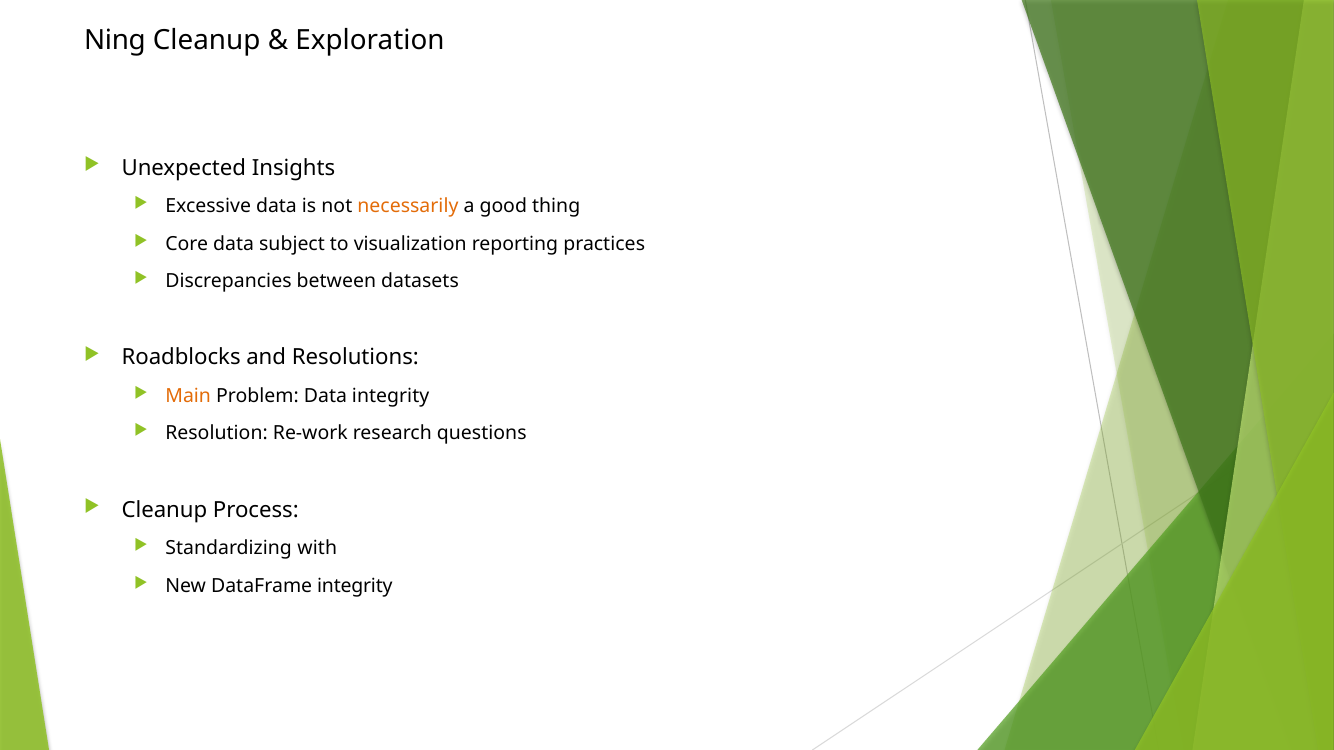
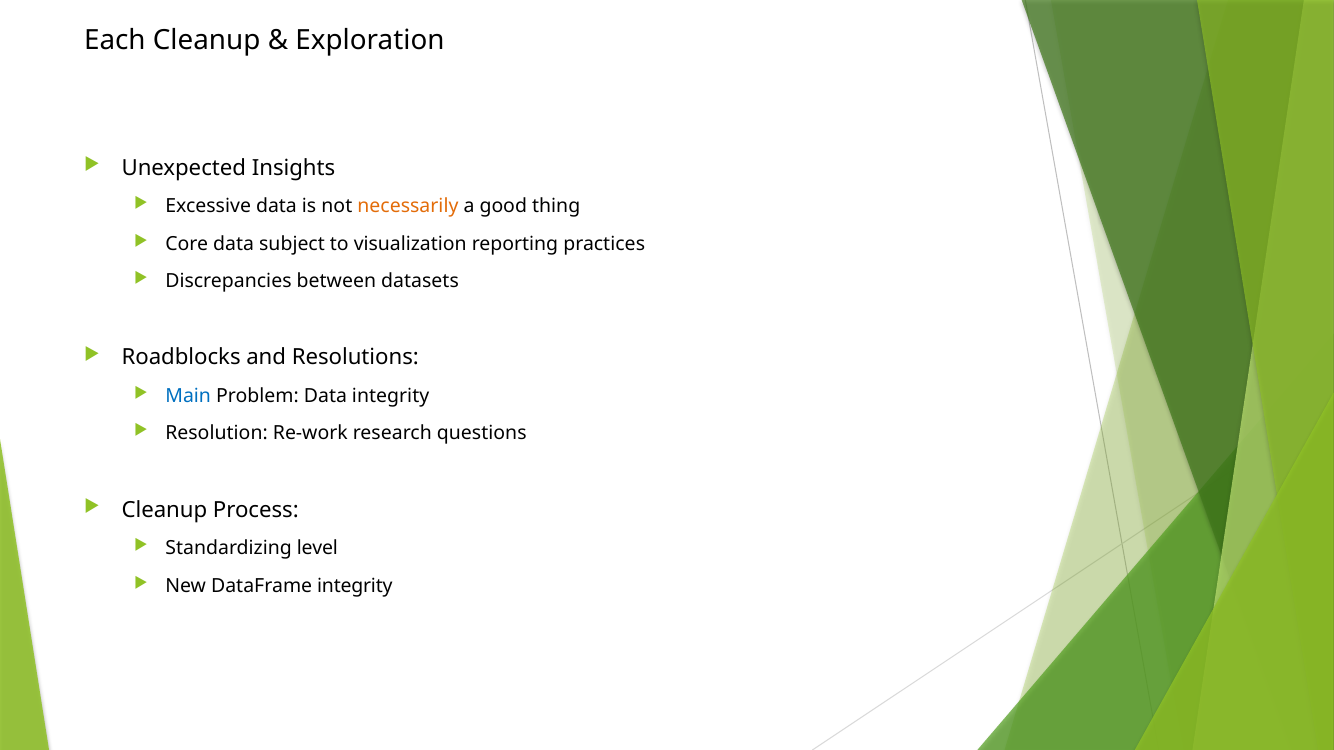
Ning: Ning -> Each (115, 41)
Main colour: orange -> blue (188, 396)
with: with -> level (317, 549)
